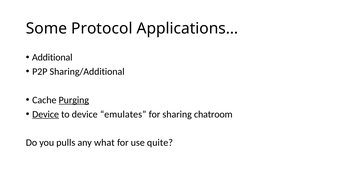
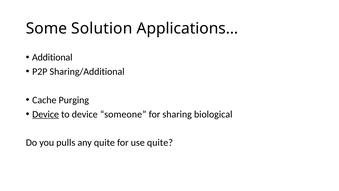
Protocol: Protocol -> Solution (102, 28)
Purging underline: present -> none (74, 100)
emulates: emulates -> someone (123, 114)
chatroom: chatroom -> biological (213, 114)
any what: what -> quite (104, 142)
